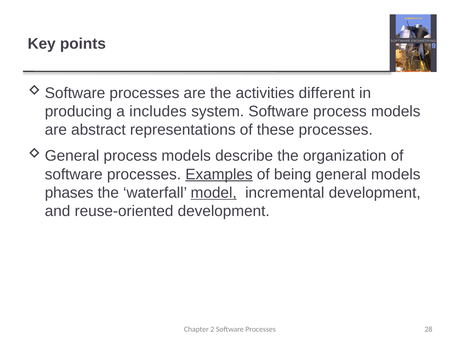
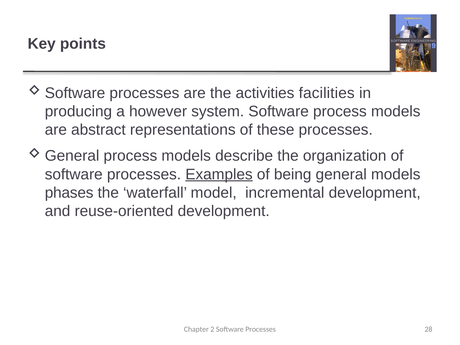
different: different -> facilities (327, 93)
includes: includes -> however (158, 111)
model underline: present -> none (214, 193)
